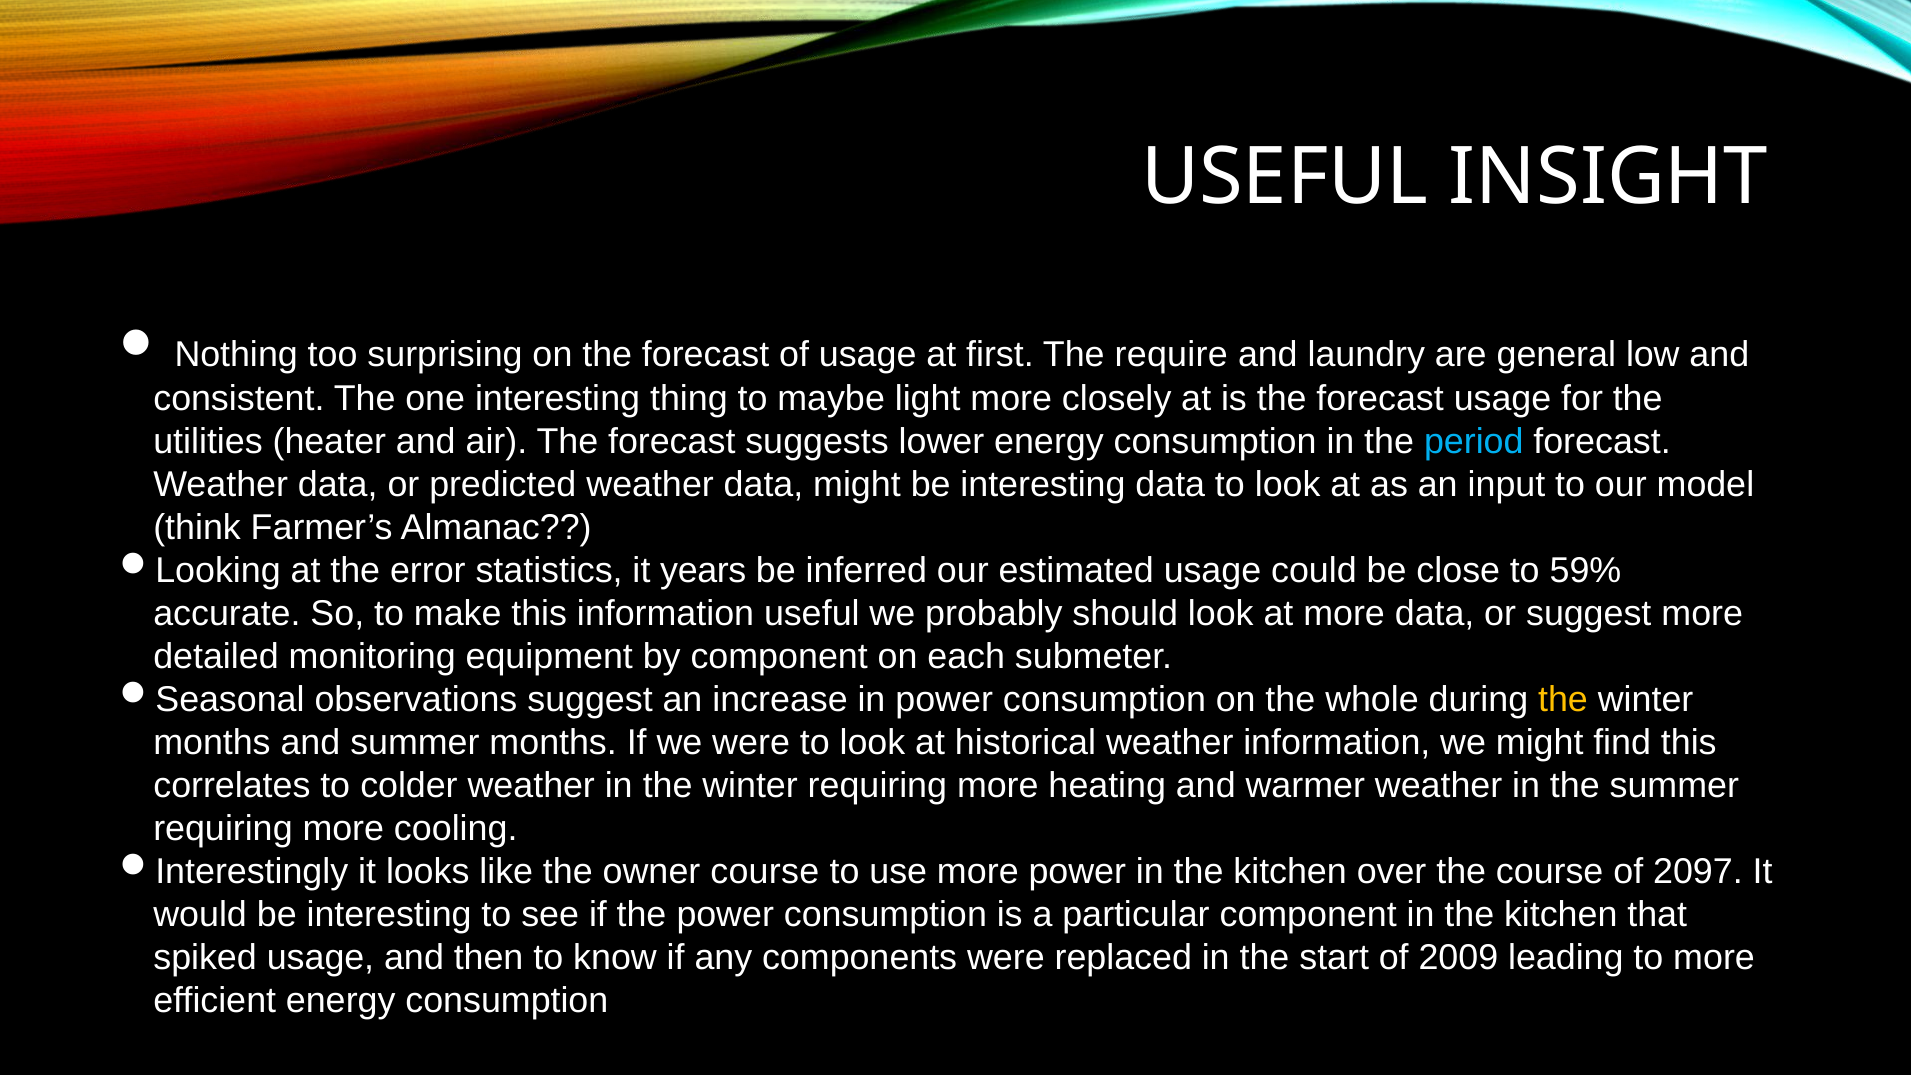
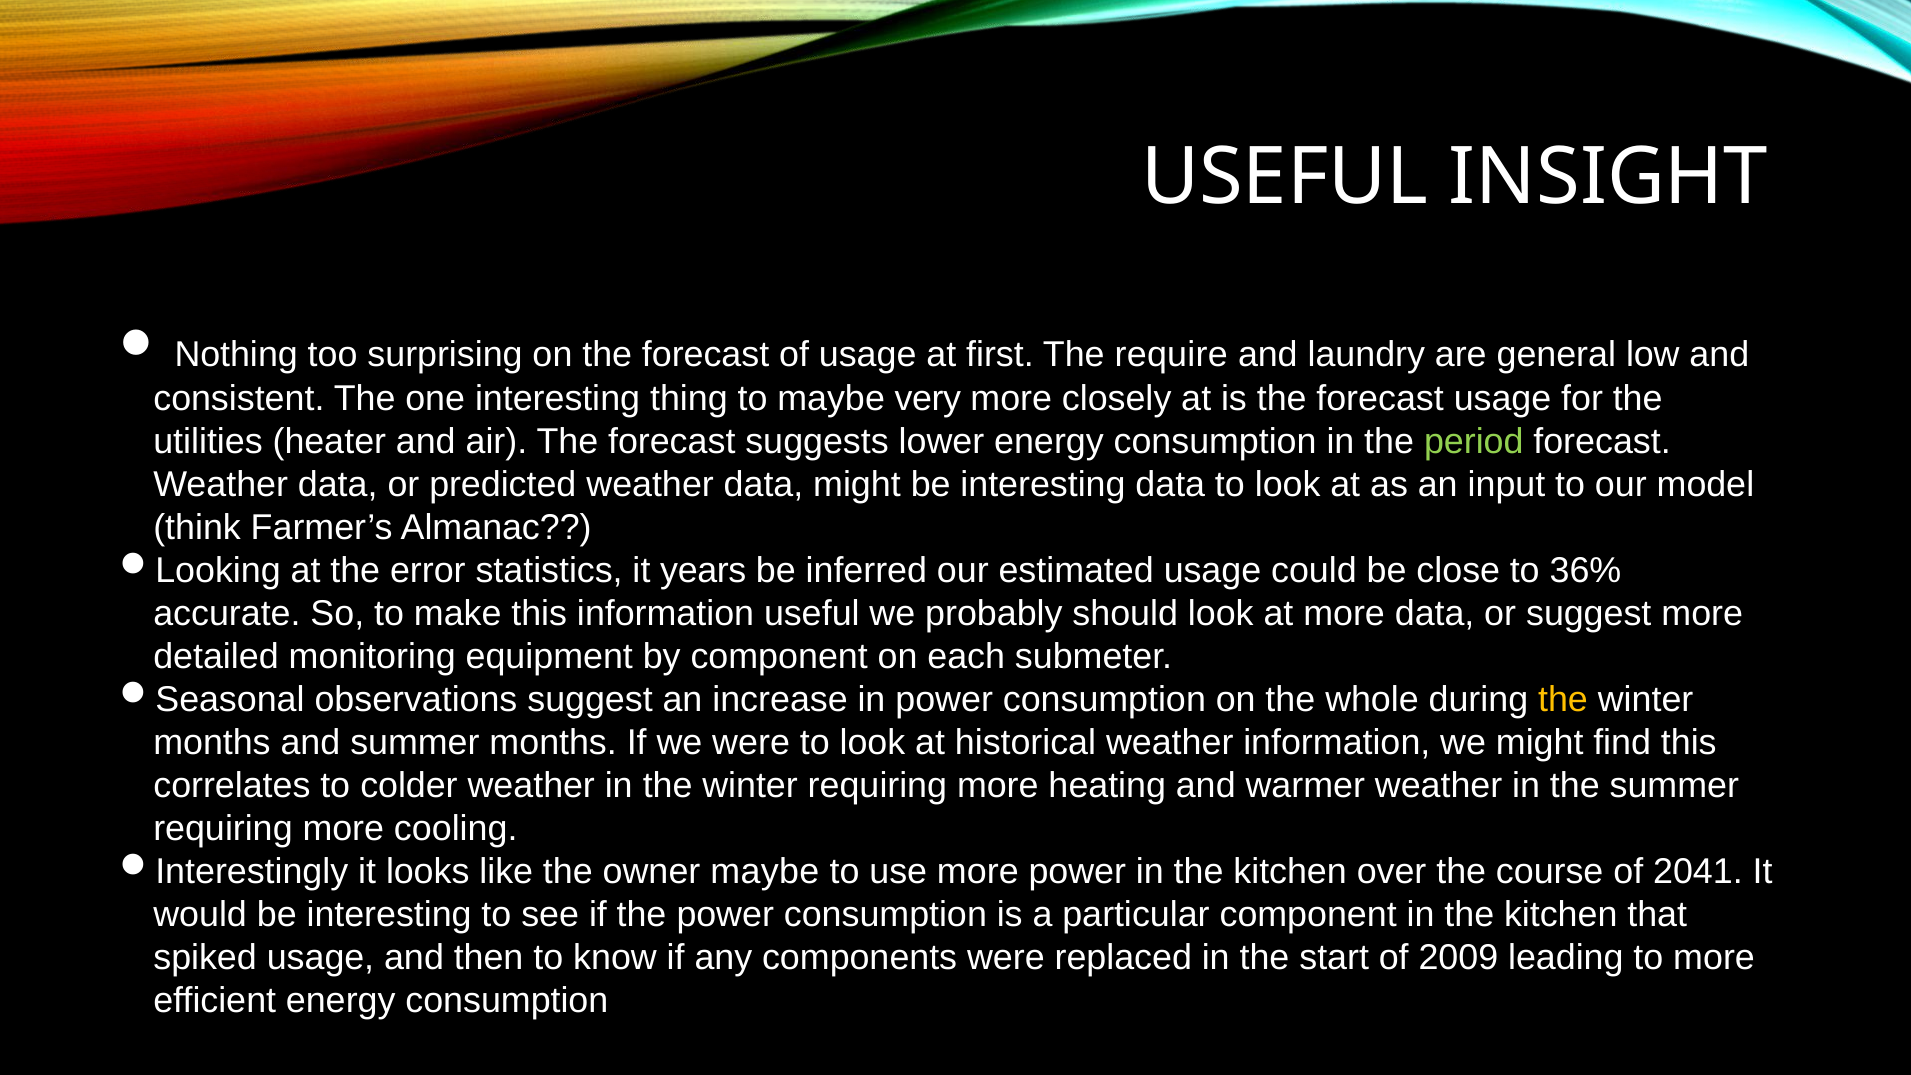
light: light -> very (928, 399)
period colour: light blue -> light green (1474, 442)
59%: 59% -> 36% (1585, 571)
owner course: course -> maybe (765, 872)
2097: 2097 -> 2041 (1698, 872)
